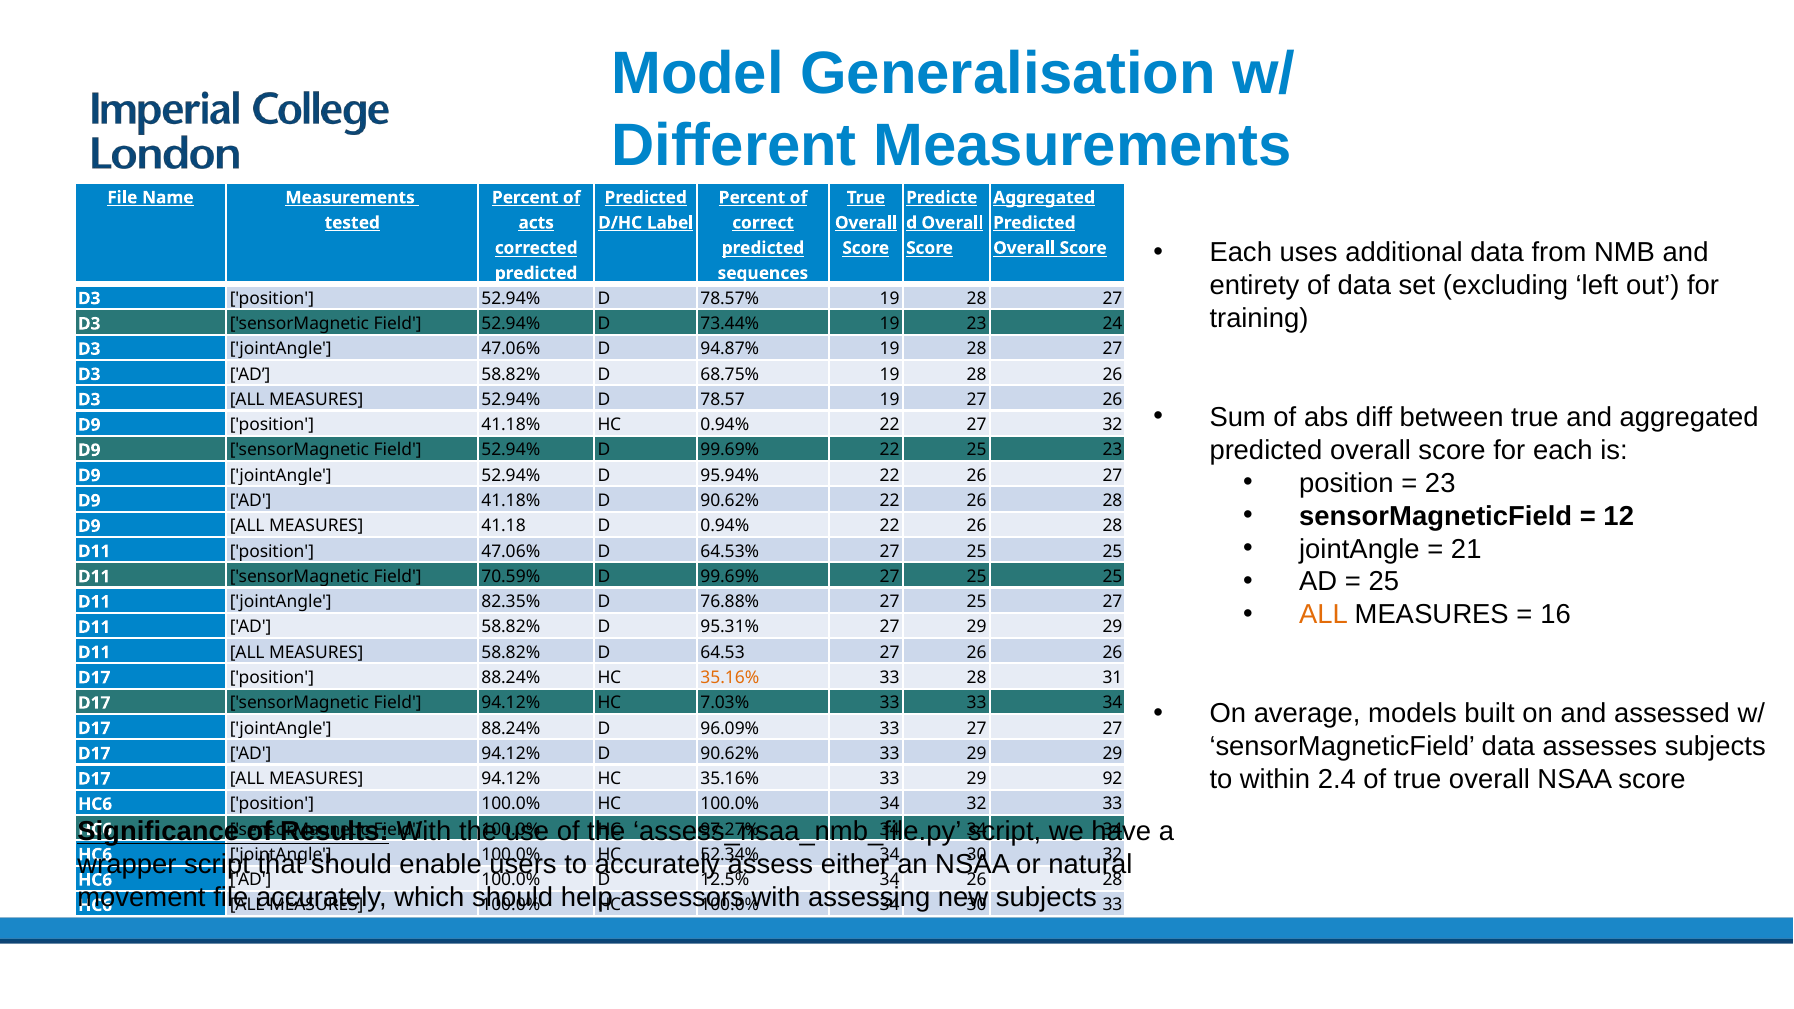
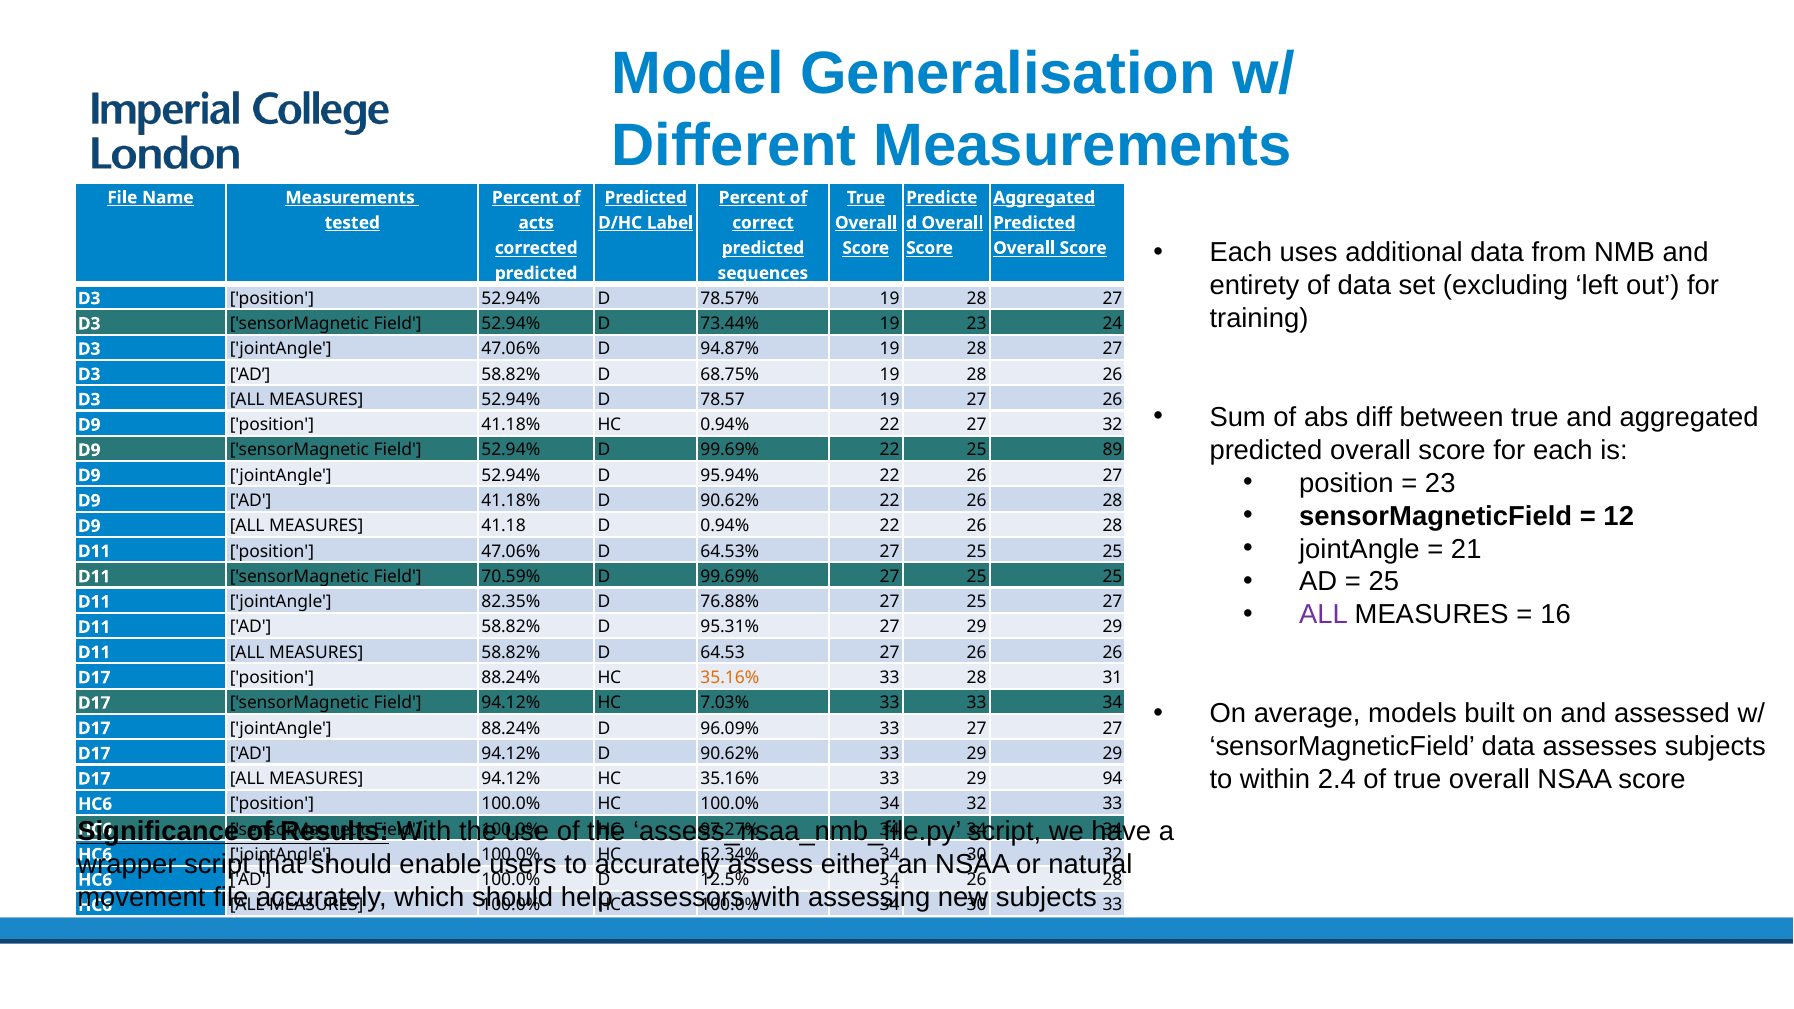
25 23: 23 -> 89 (1112, 450)
ALL colour: orange -> purple (1324, 615)
92: 92 -> 94 (1112, 779)
